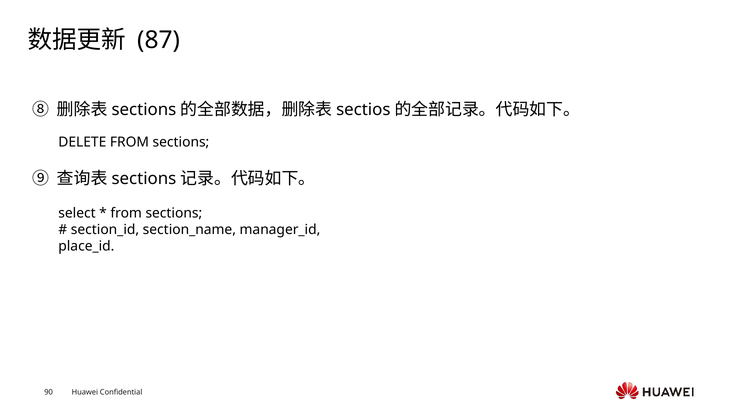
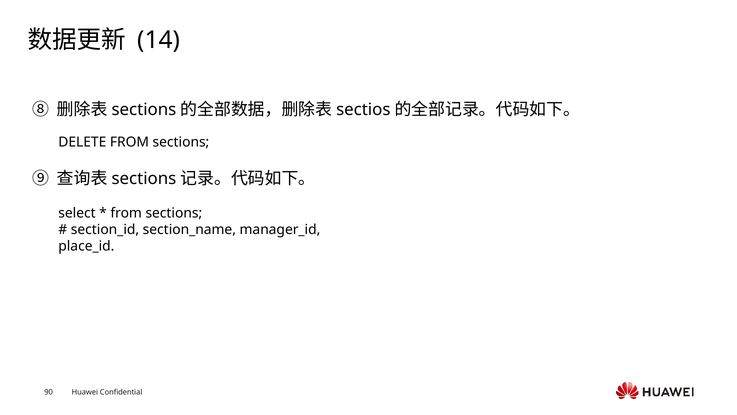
87: 87 -> 14 (159, 40)
